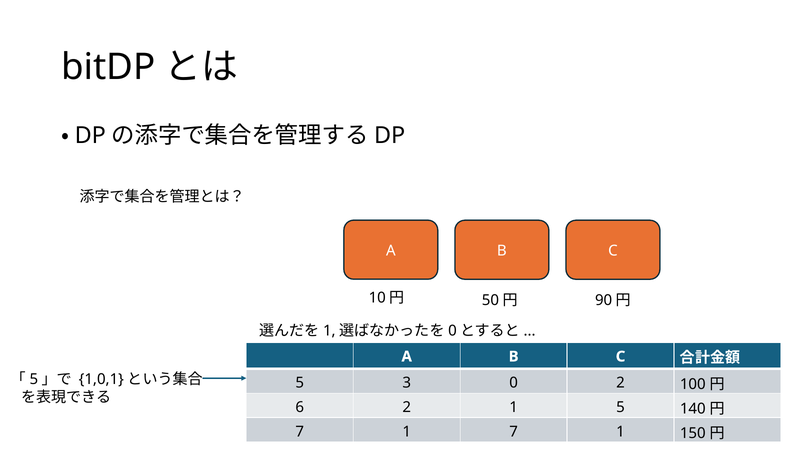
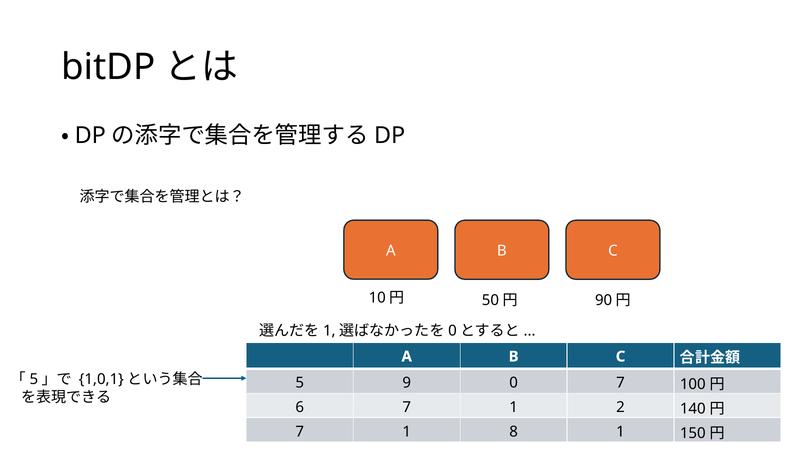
3: 3 -> 9 (407, 383)
0 2: 2 -> 7 (621, 383)
6 2: 2 -> 7 (407, 407)
1 5: 5 -> 2 (621, 407)
1 7: 7 -> 8 (514, 432)
